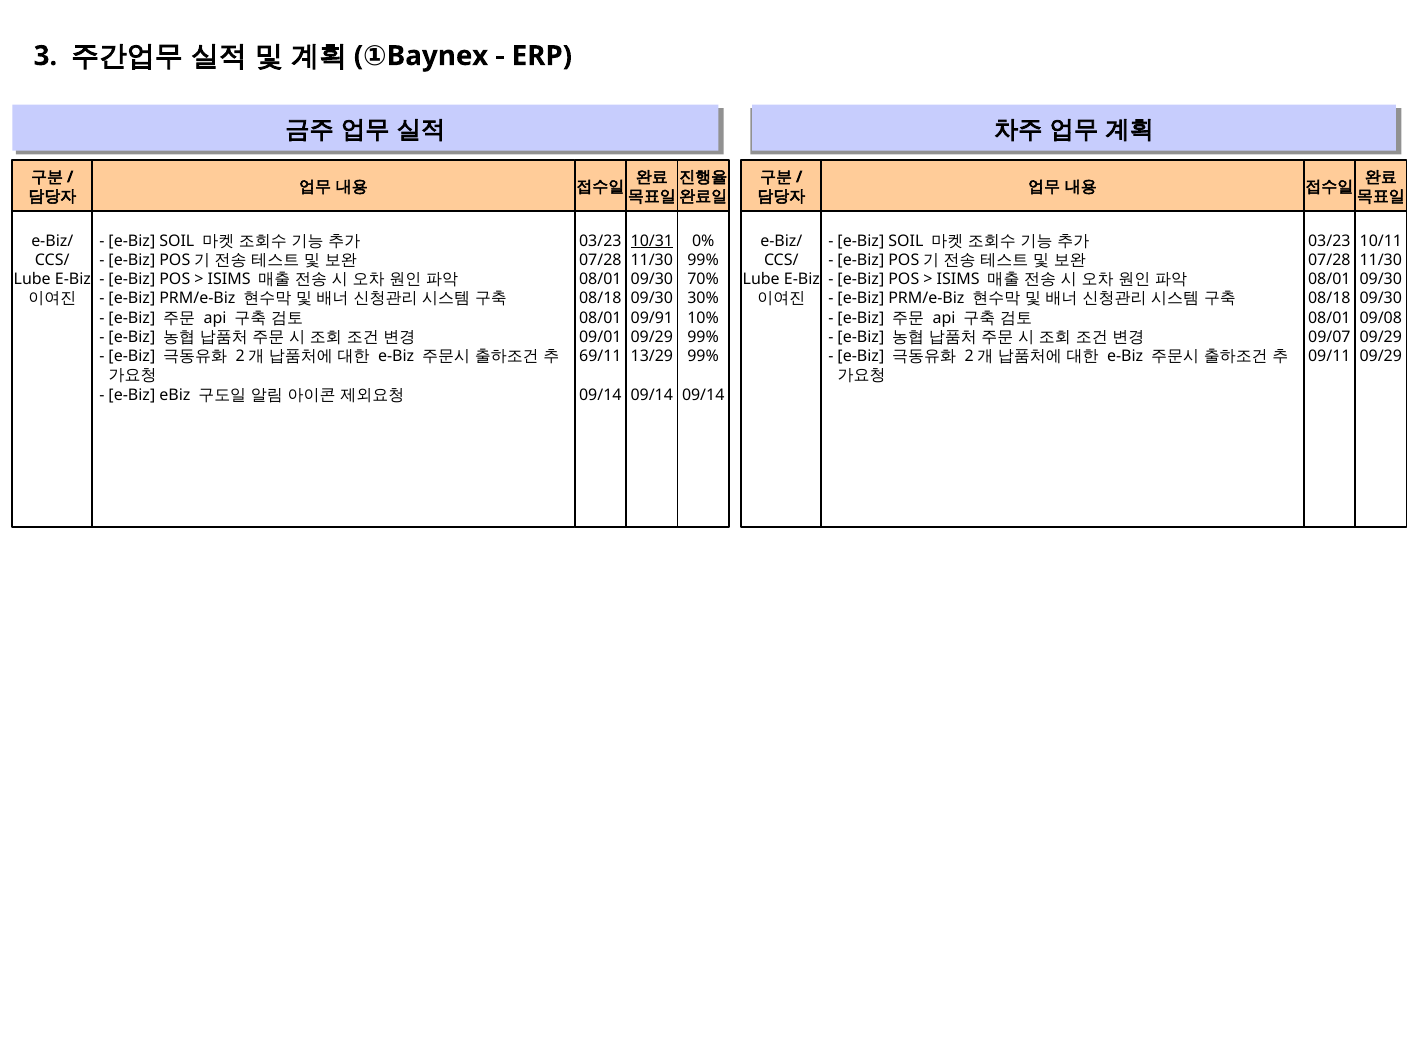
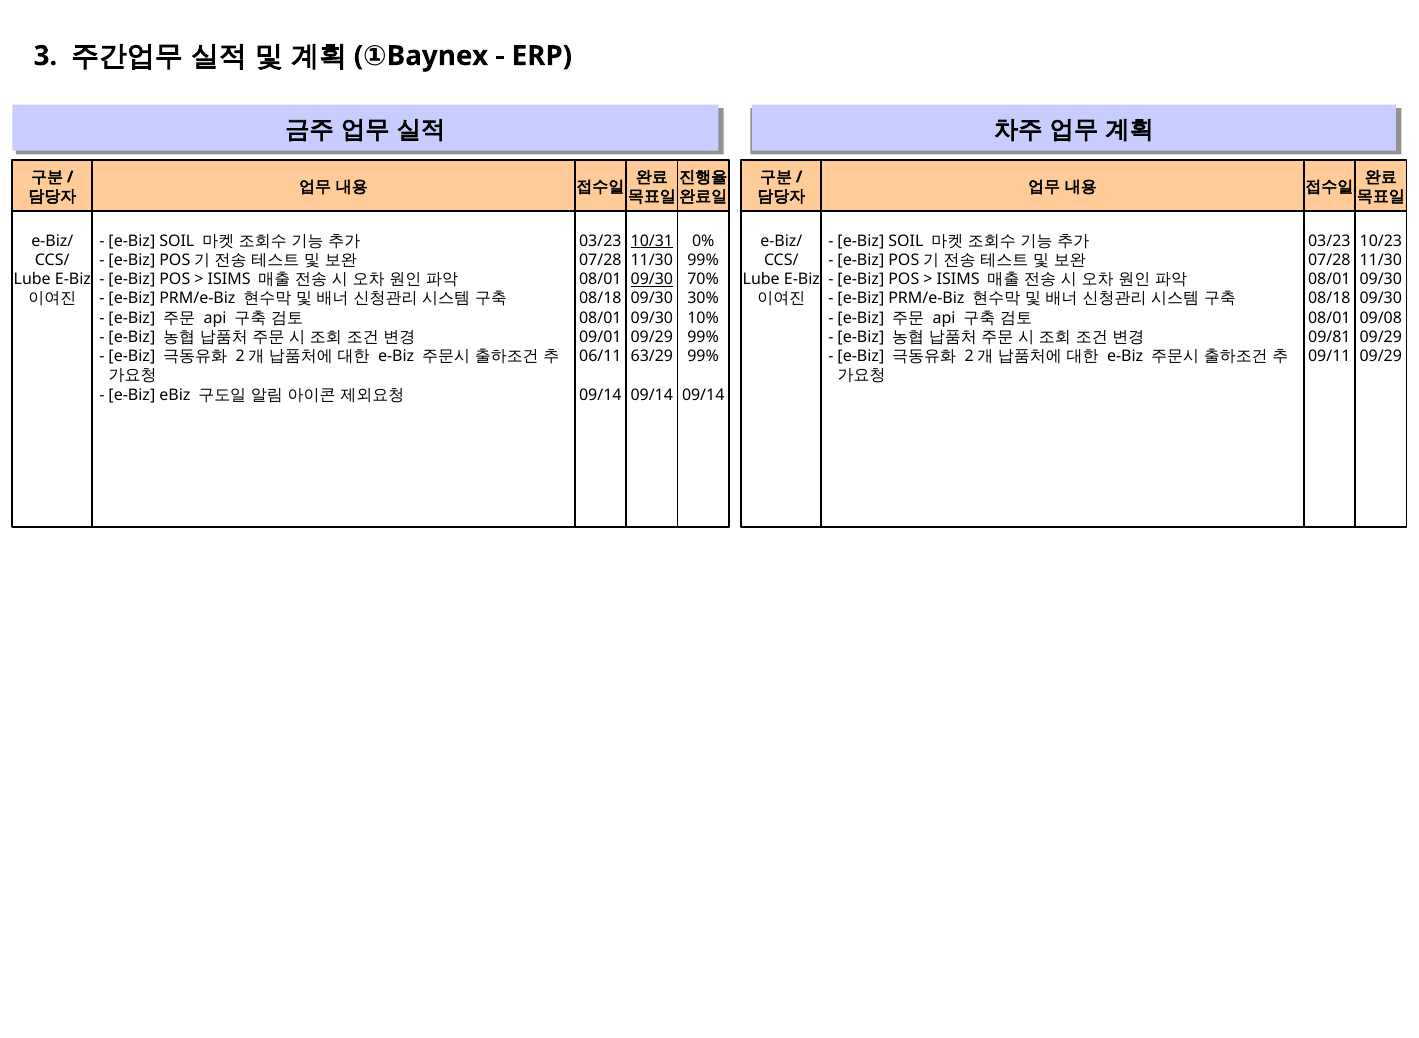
10/11: 10/11 -> 10/23 (1381, 241)
09/30 underline: none -> present (652, 279)
09/91: 09/91 -> 09/30 (652, 318)
09/07: 09/07 -> 09/81 (1329, 337)
69/11: 69/11 -> 06/11 (600, 356)
13/29: 13/29 -> 63/29 (652, 356)
